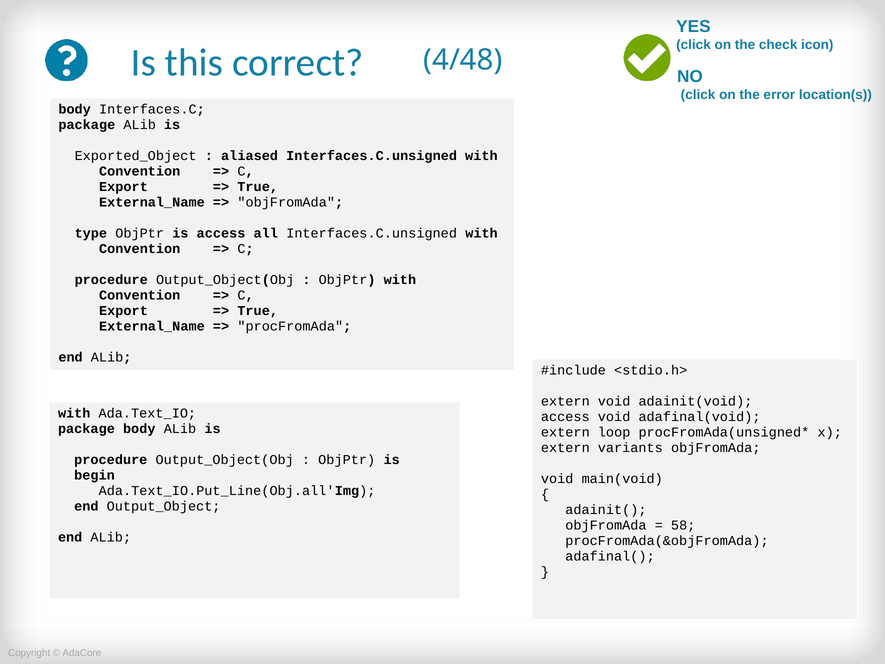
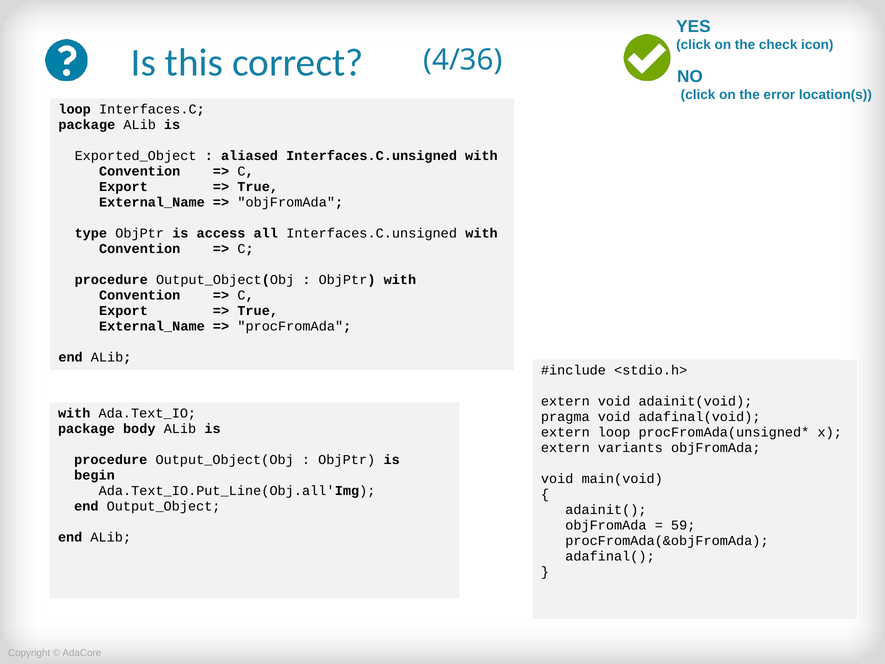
4/48: 4/48 -> 4/36 (463, 60)
body: body -> loop (75, 109)
access: access -> pragma (565, 416)
58: 58 -> 59 (683, 525)
